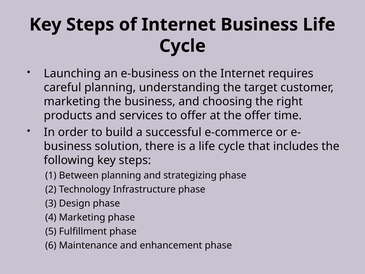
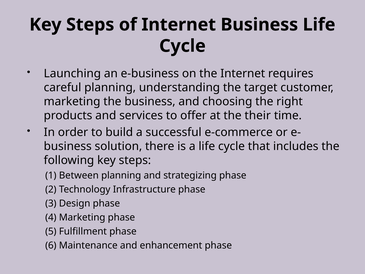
the offer: offer -> their (258, 115)
